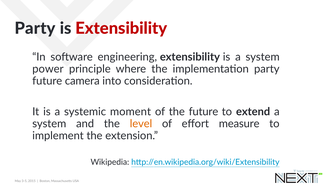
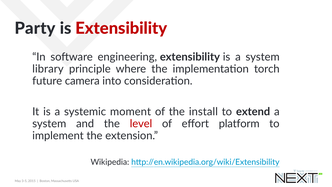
power: power -> library (48, 69)
implementation party: party -> torch (267, 69)
the future: future -> install (203, 112)
level colour: orange -> red (141, 124)
measure: measure -> platform (239, 124)
